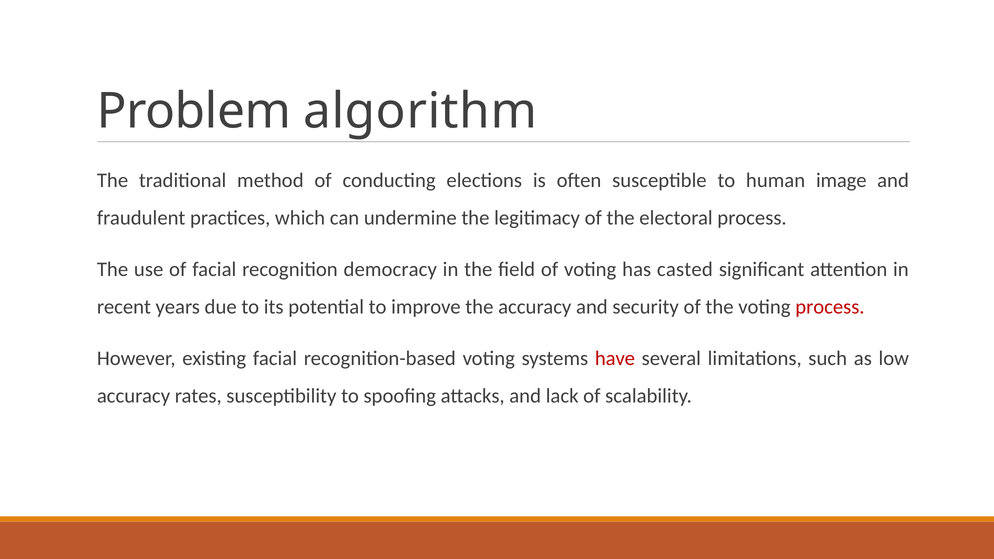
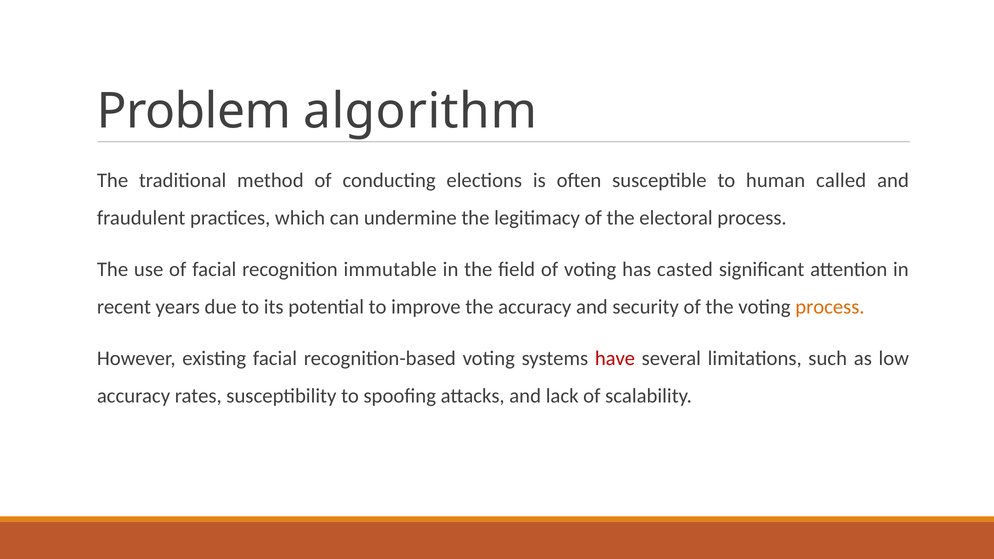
image: image -> called (841, 181)
democracy: democracy -> immutable (390, 270)
process colour: red -> orange (830, 307)
